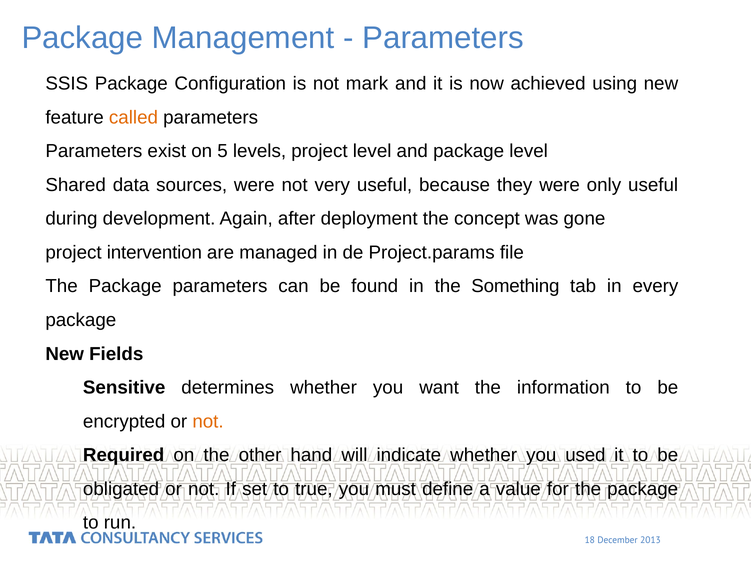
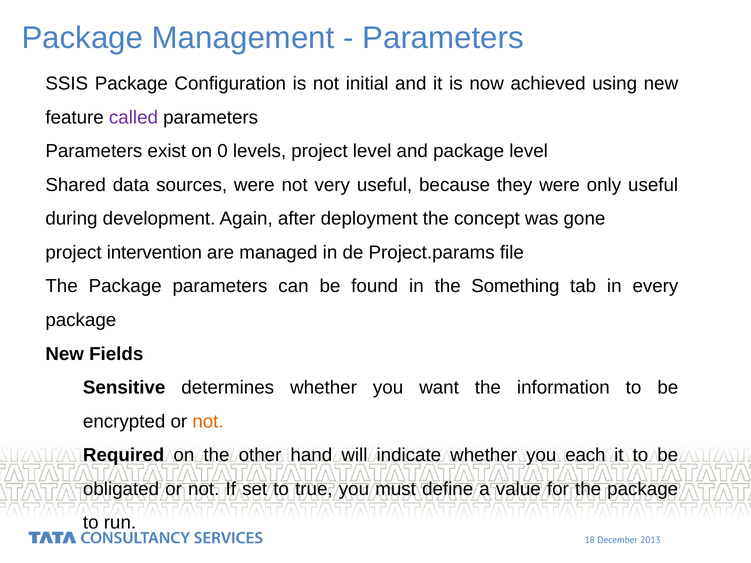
mark: mark -> initial (367, 84)
called colour: orange -> purple (133, 117)
5: 5 -> 0 (223, 151)
used: used -> each (585, 455)
